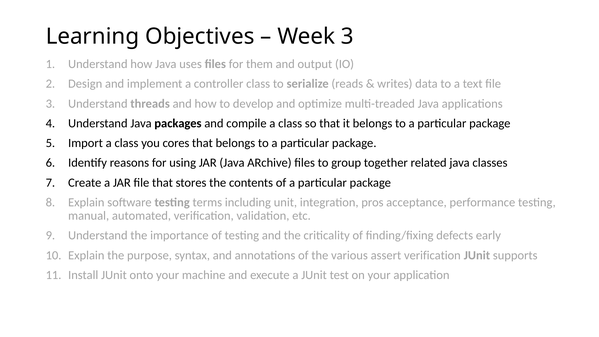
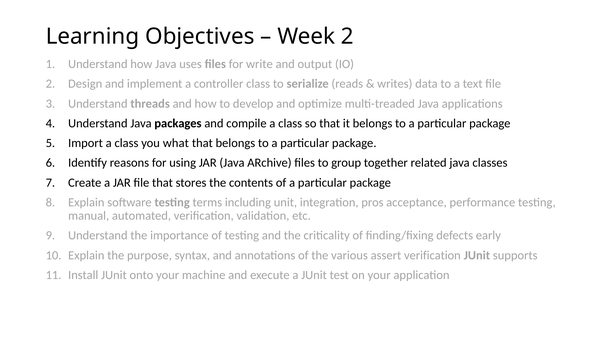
Week 3: 3 -> 2 (347, 36)
them: them -> write (259, 64)
cores: cores -> what (176, 143)
